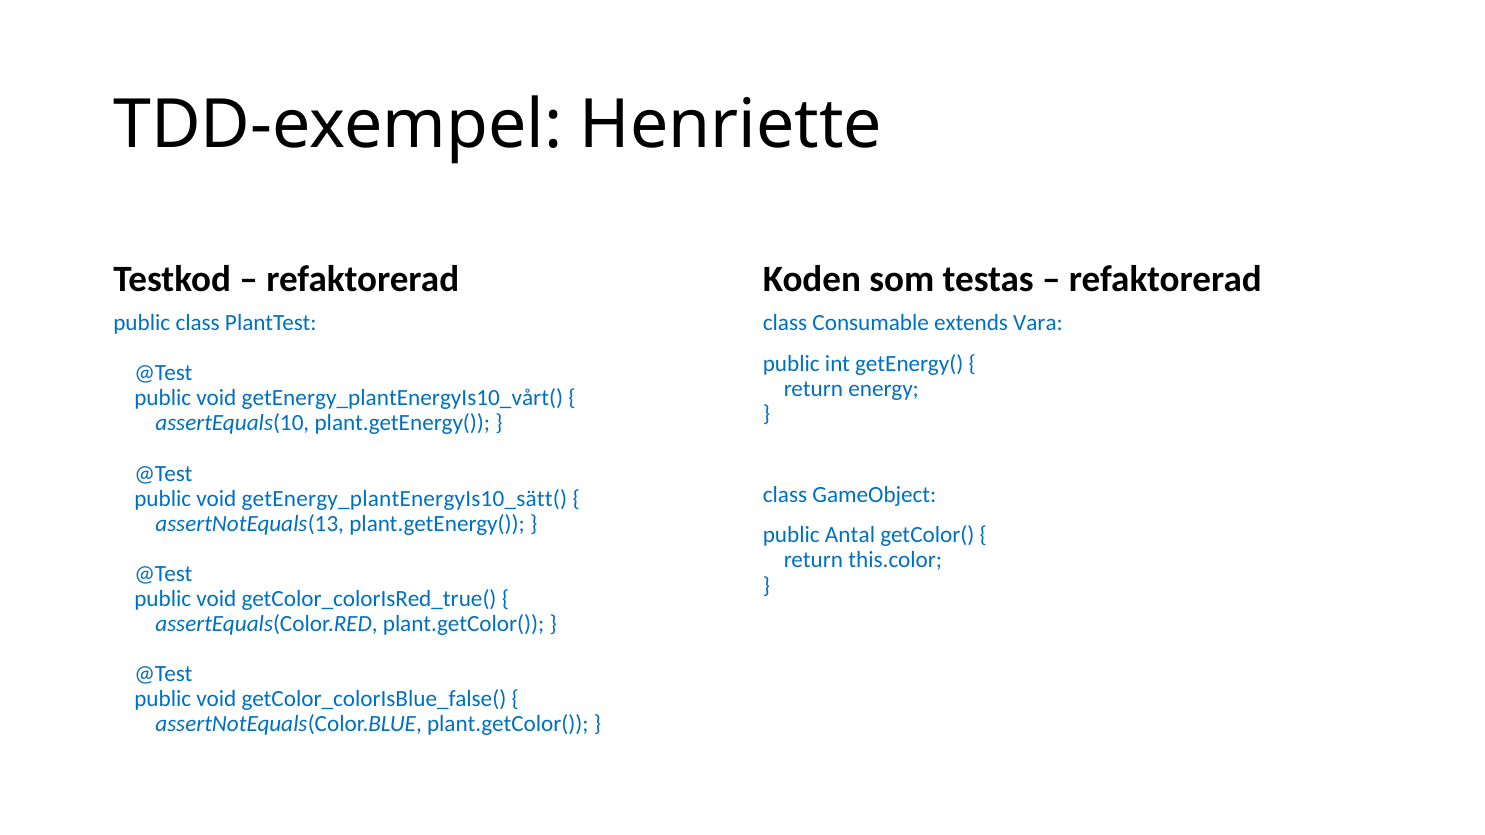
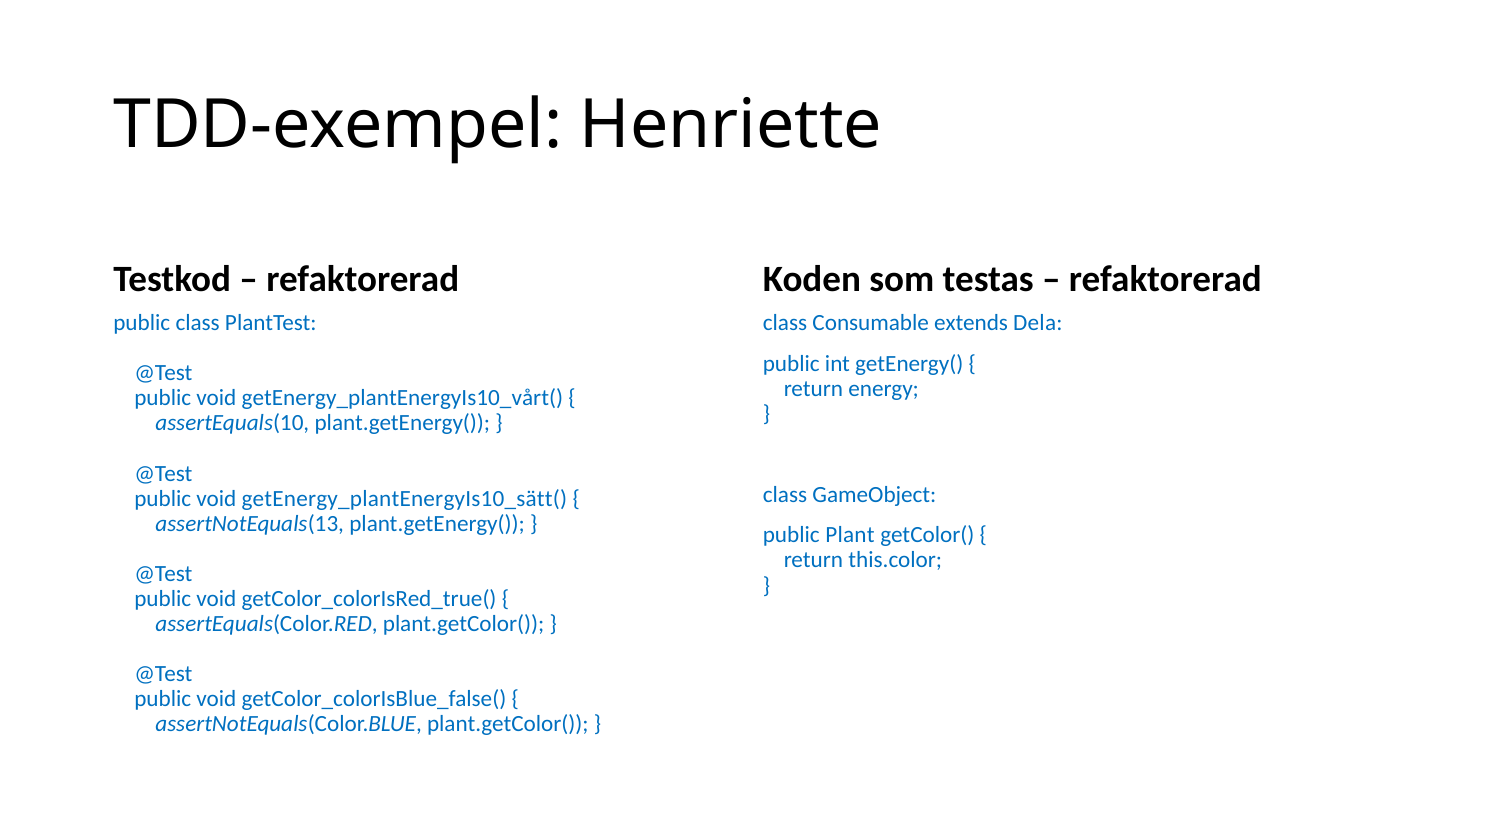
Vara: Vara -> Dela (1038, 323)
Antal: Antal -> Plant (850, 535)
